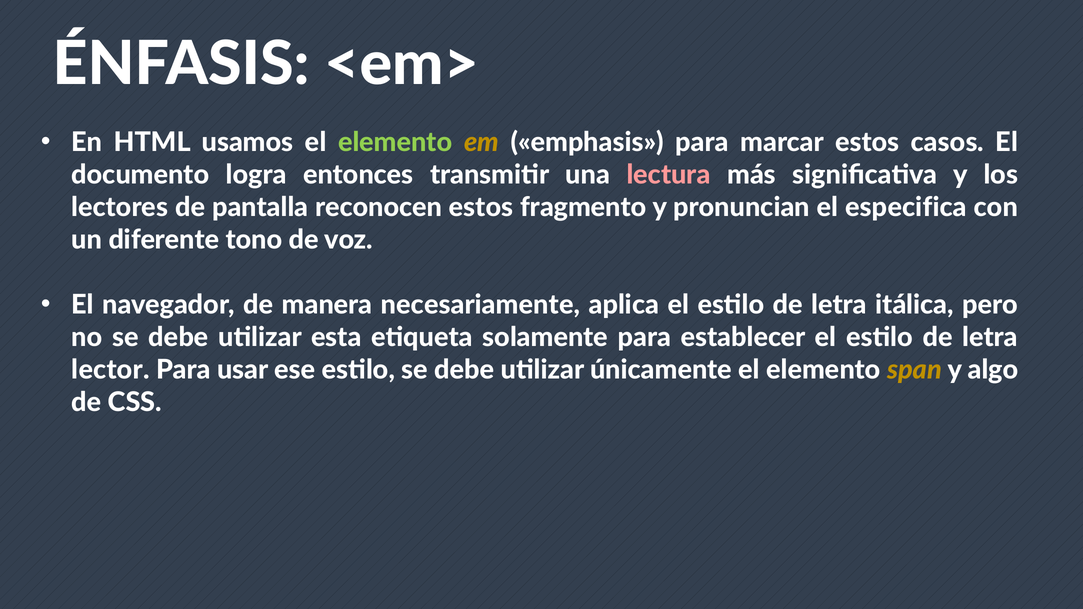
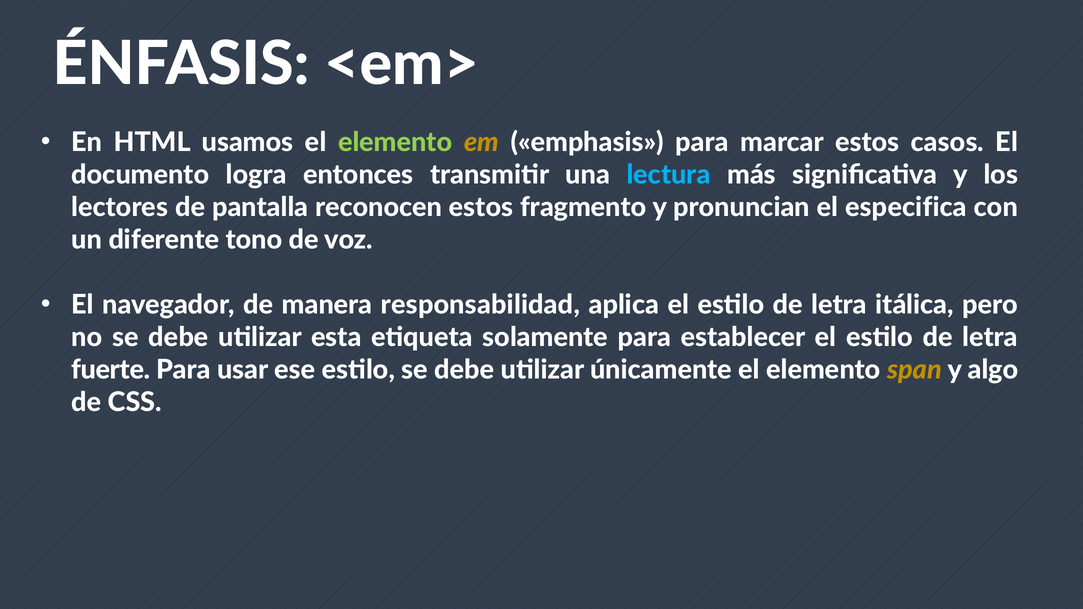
lectura colour: pink -> light blue (669, 175)
necesariamente: necesariamente -> responsabilidad (480, 305)
lector: lector -> fuerte (111, 370)
